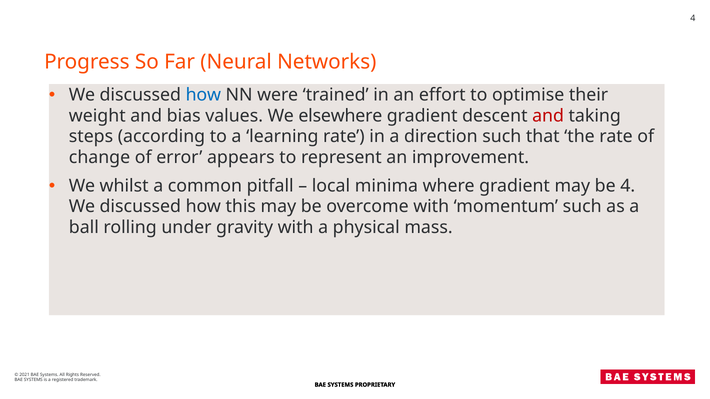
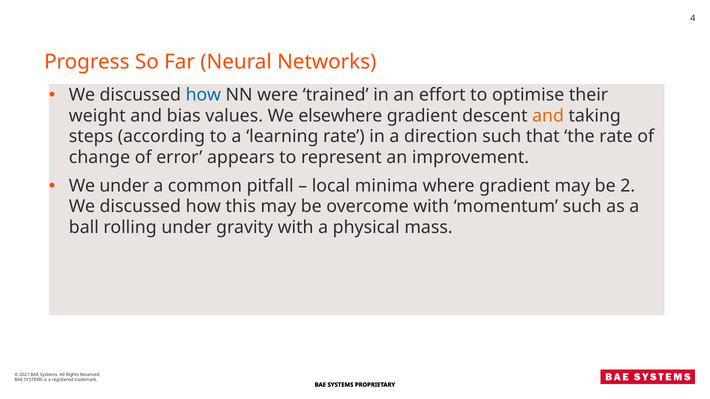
and colour: red -> orange (548, 116)
We whilst: whilst -> under (124, 186)
be 4: 4 -> 2 (628, 186)
